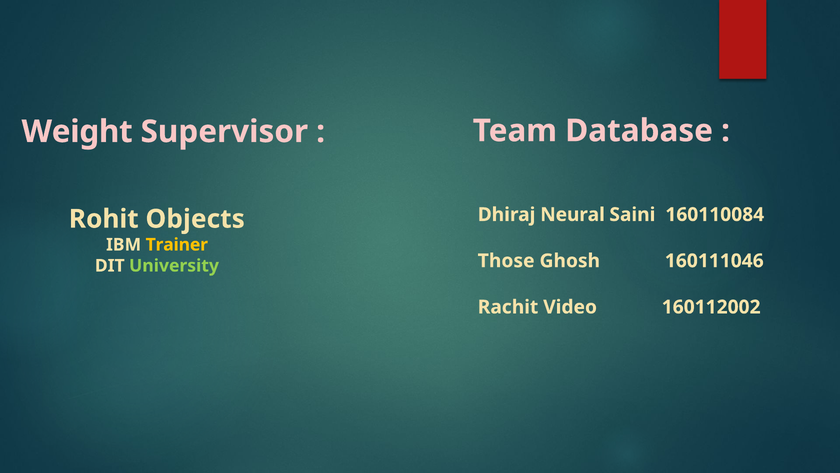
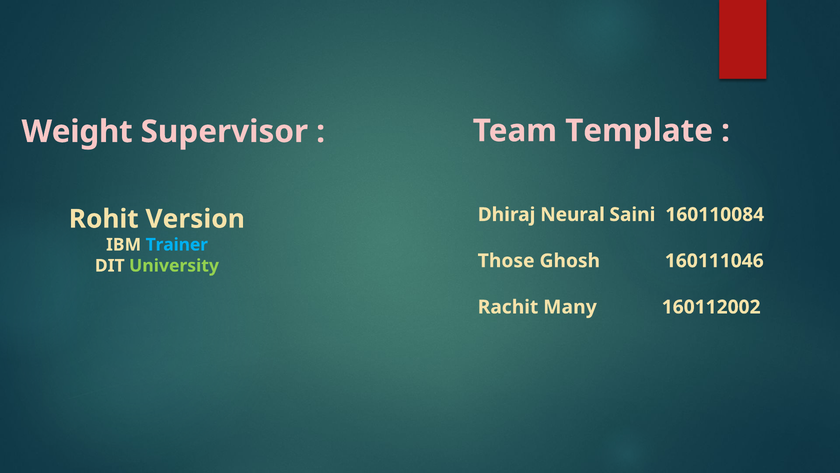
Database: Database -> Template (639, 131)
Objects: Objects -> Version (195, 219)
Trainer colour: yellow -> light blue (177, 244)
Video: Video -> Many (570, 307)
